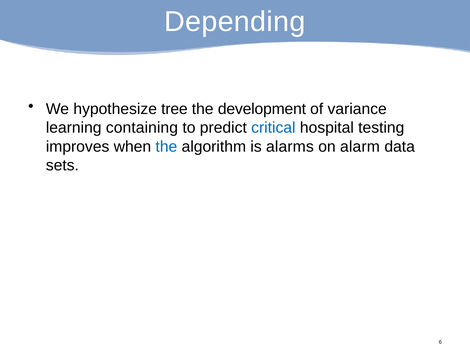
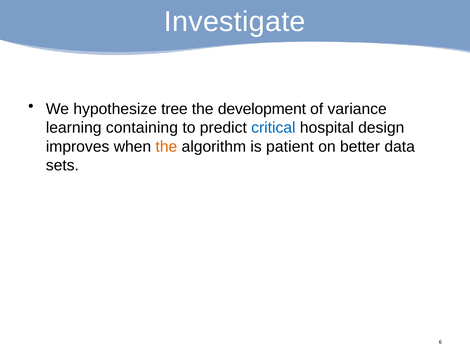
Depending: Depending -> Investigate (235, 22)
testing: testing -> design (381, 128)
the colour: blue -> orange (166, 147)
alarms: alarms -> patient (290, 147)
alarm: alarm -> better (360, 147)
